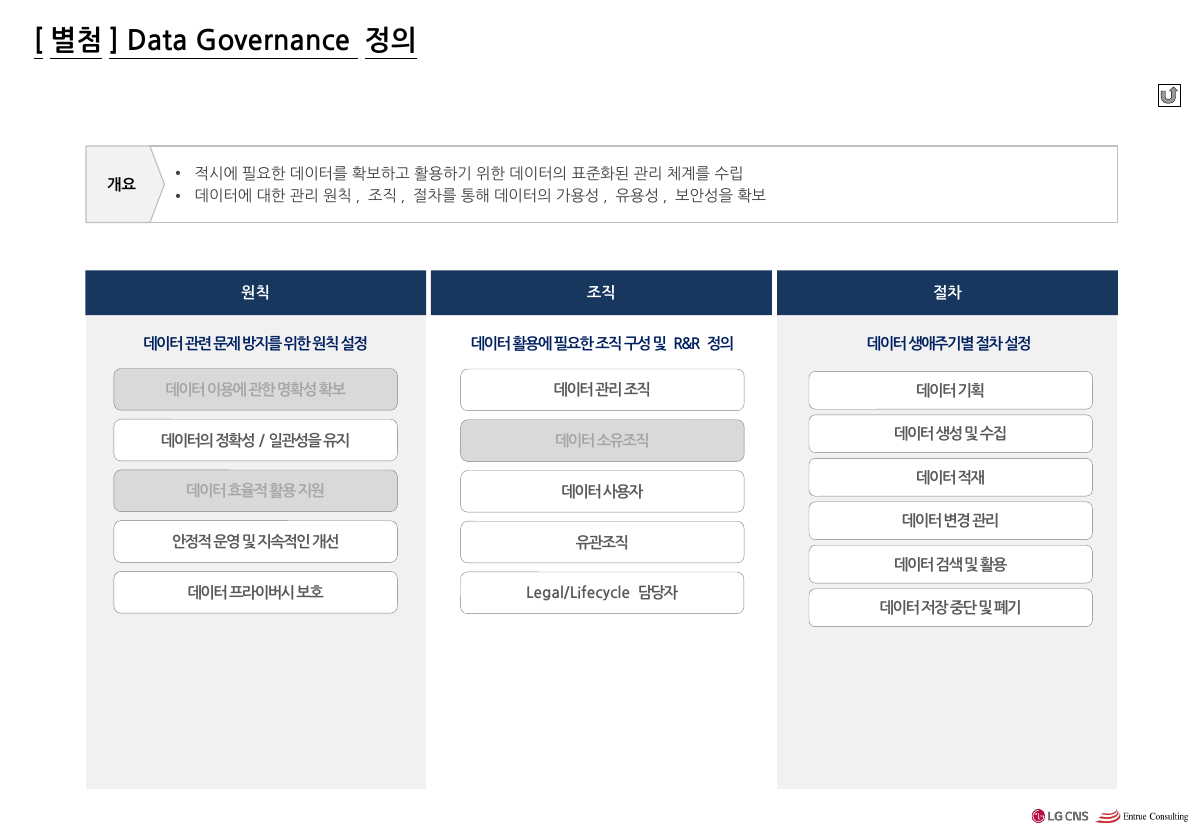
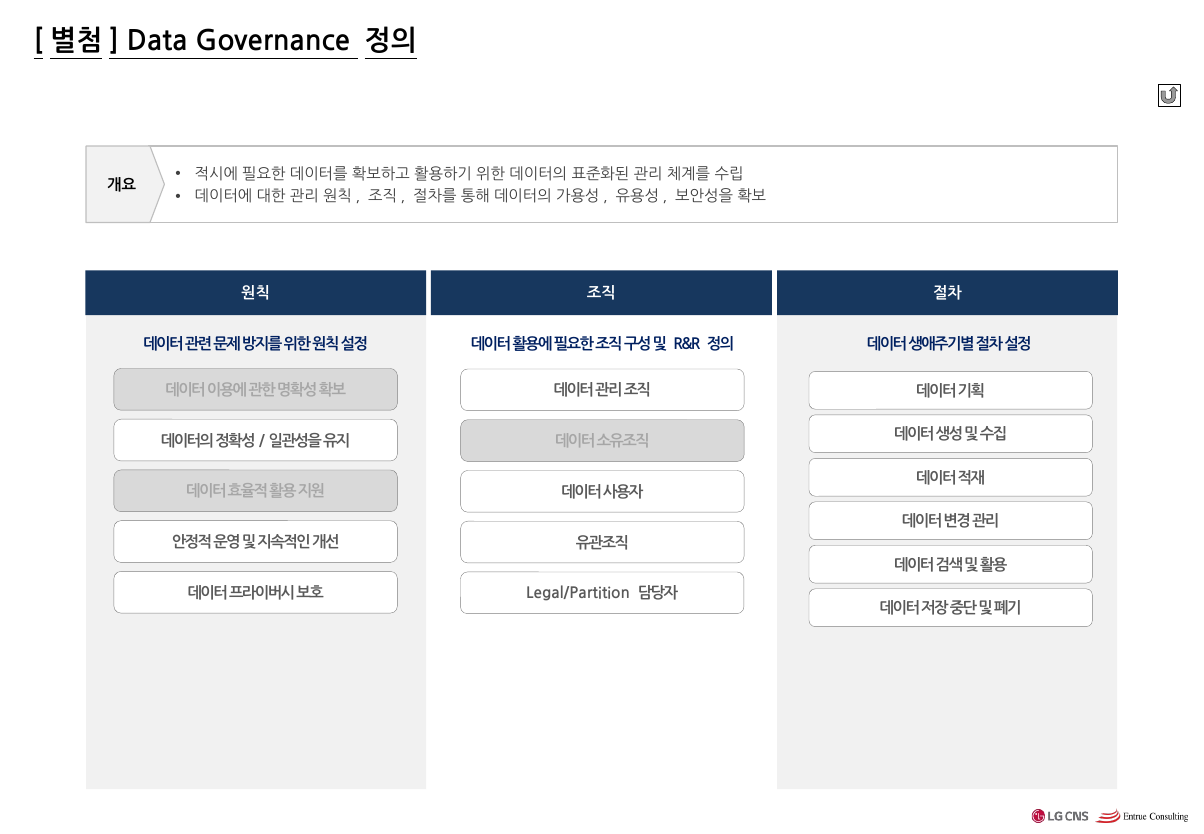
Legal/Lifecycle: Legal/Lifecycle -> Legal/Partition (578, 594)
